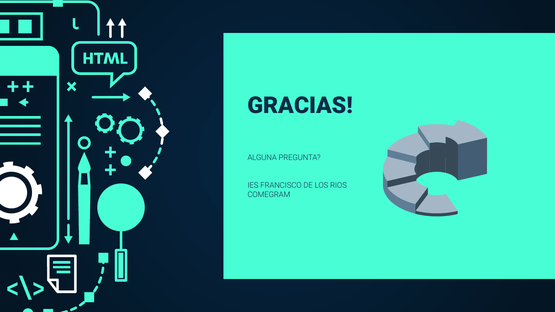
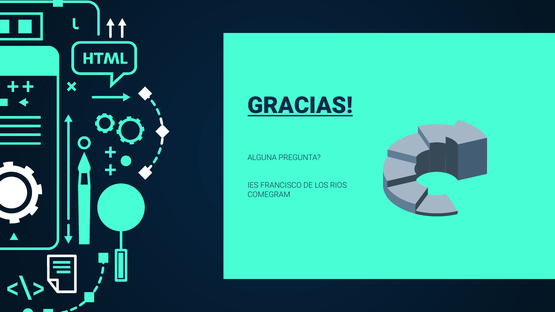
GRACIAS underline: none -> present (300, 106)
